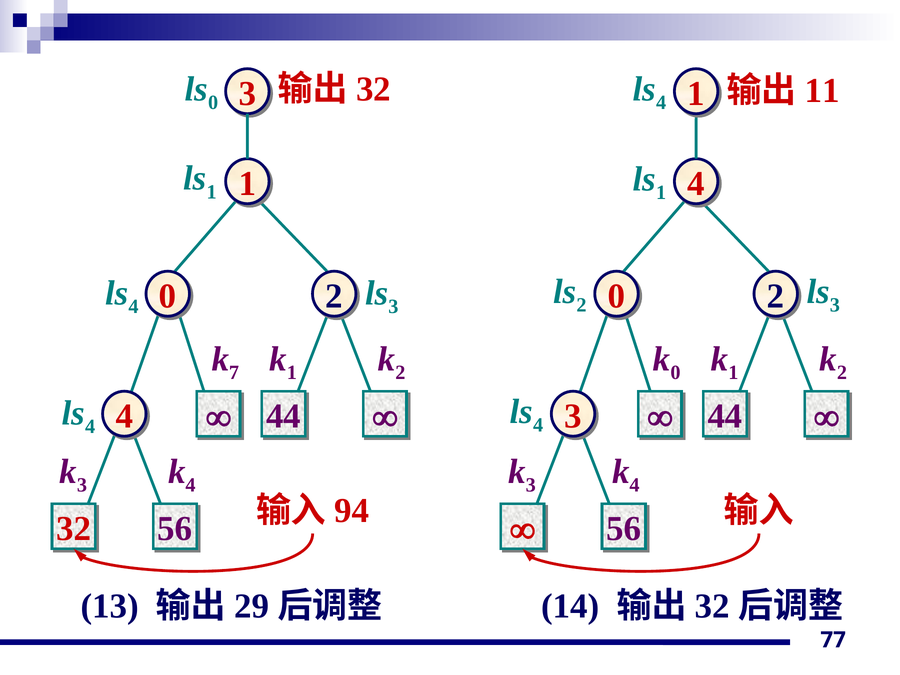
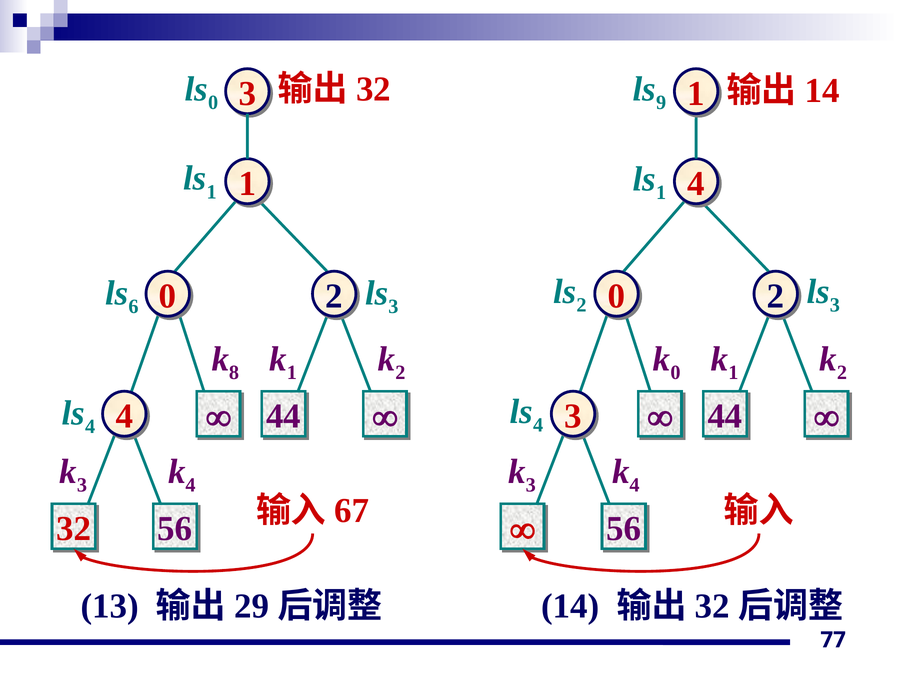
4: 4 -> 9 (661, 103)
11: 11 -> 14 (822, 90)
4: 4 -> 6 (134, 307)
7: 7 -> 8 (234, 373)
94: 94 -> 67 (352, 511)
